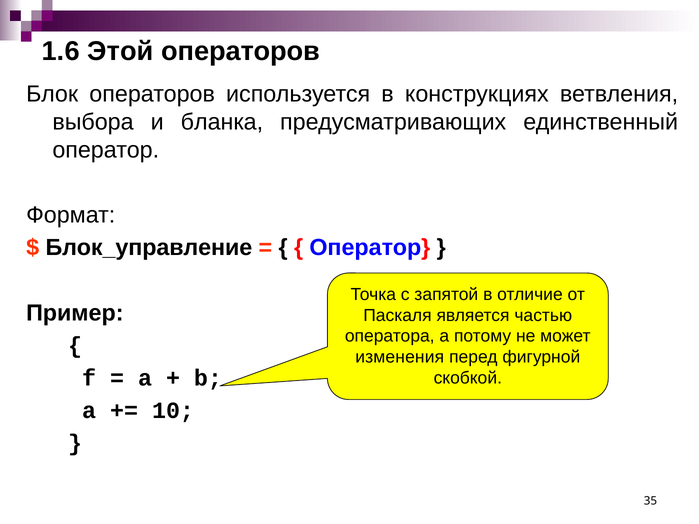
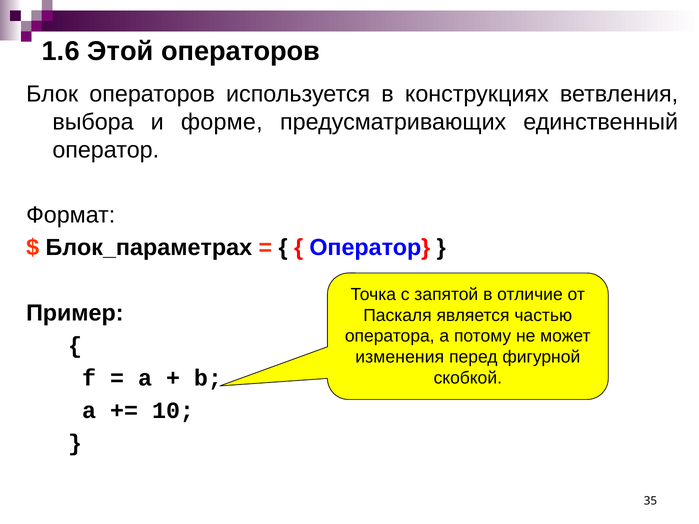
бланка: бланка -> форме (222, 122)
Блок_управление: Блок_управление -> Блок_параметрах (149, 248)
